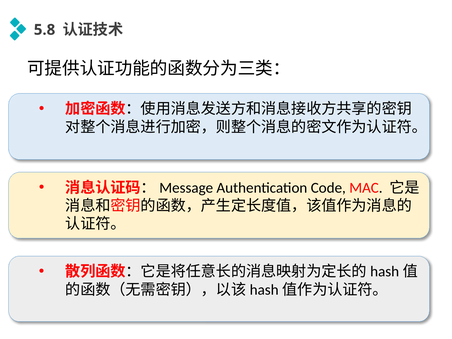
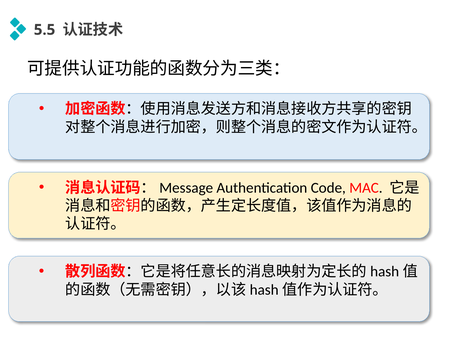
5.8: 5.8 -> 5.5 (45, 30)
